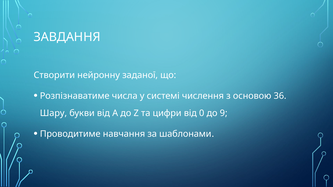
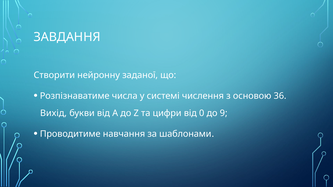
Шару: Шару -> Вихід (53, 113)
